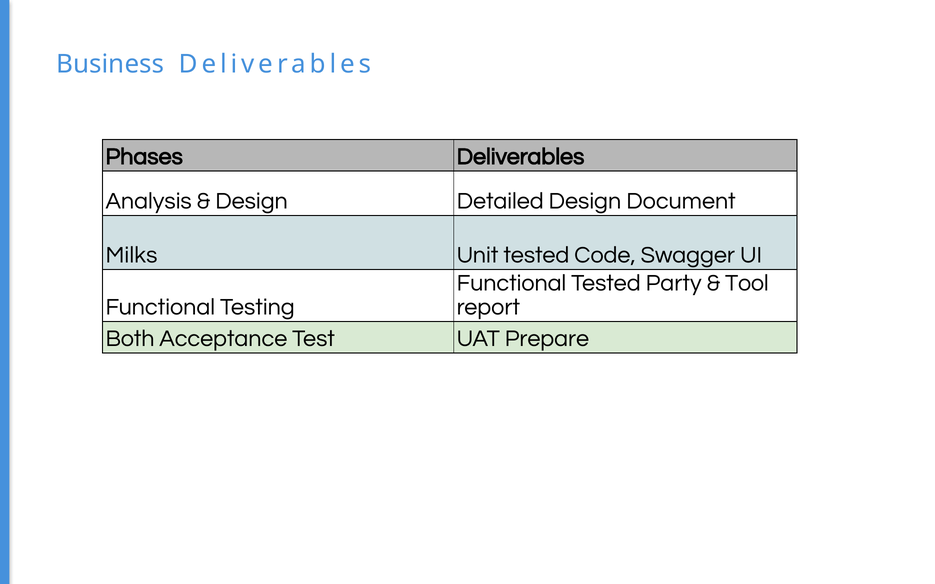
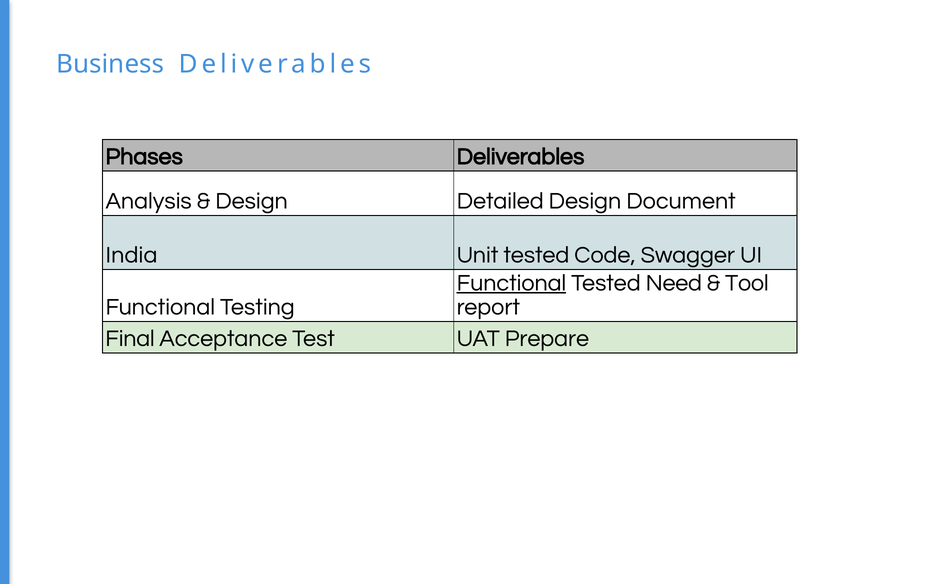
Milks: Milks -> India (131, 255)
Functional underline: none -> present (511, 283)
Party: Party -> Need (674, 283)
Both: Both -> Final (130, 339)
